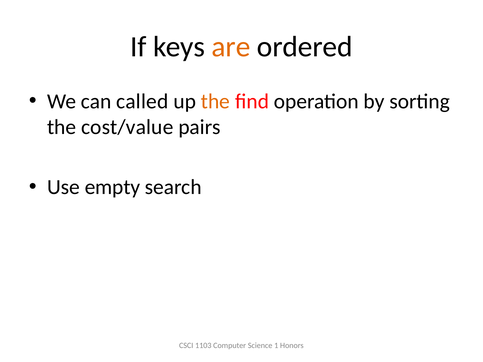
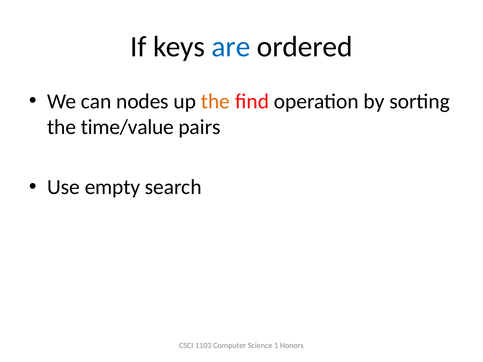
are colour: orange -> blue (231, 47)
called: called -> nodes (142, 101)
cost/value: cost/value -> time/value (127, 127)
